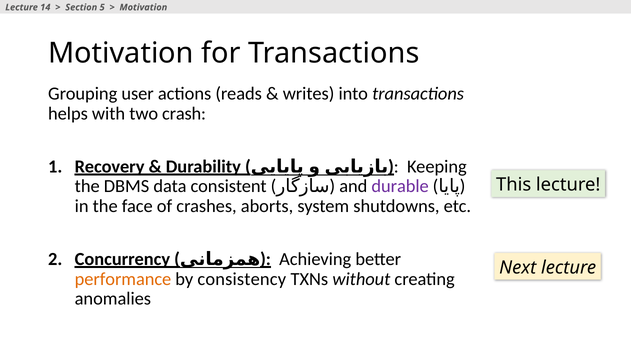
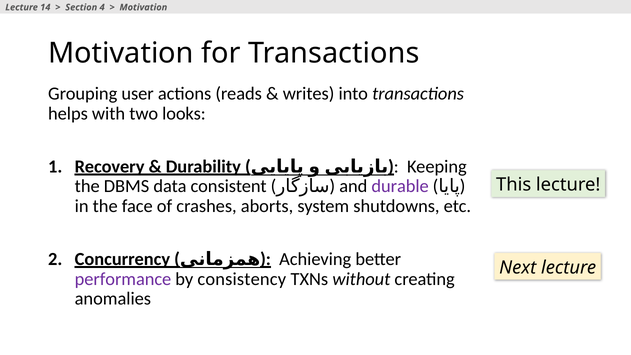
5: 5 -> 4 (102, 7)
crash: crash -> looks (184, 114)
performance colour: orange -> purple (123, 279)
